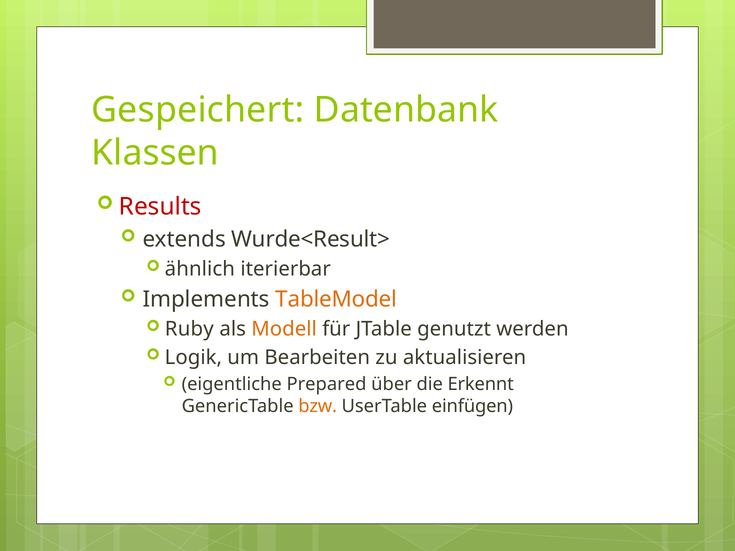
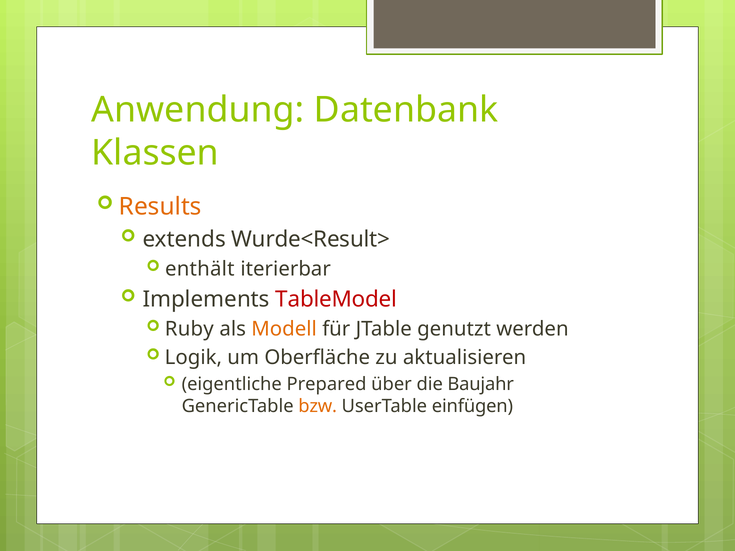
Gespeichert: Gespeichert -> Anwendung (198, 110)
Results colour: red -> orange (160, 207)
ähnlich: ähnlich -> enthält (200, 269)
TableModel colour: orange -> red (336, 299)
Bearbeiten: Bearbeiten -> Oberfläche (317, 358)
Erkennt: Erkennt -> Baujahr (481, 384)
